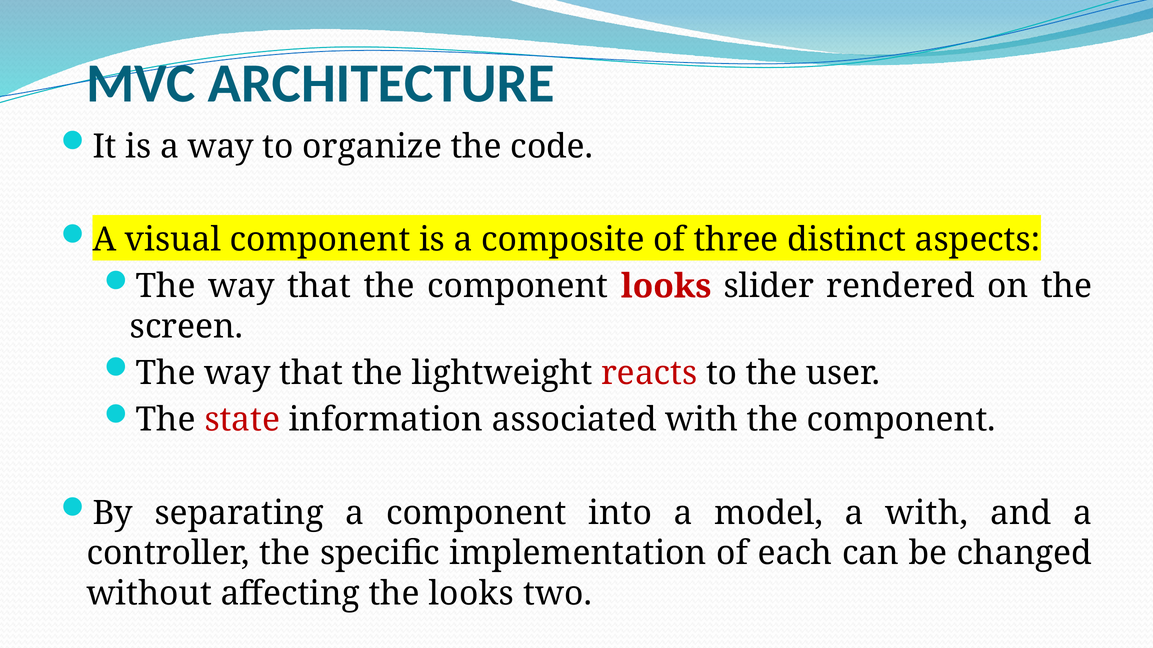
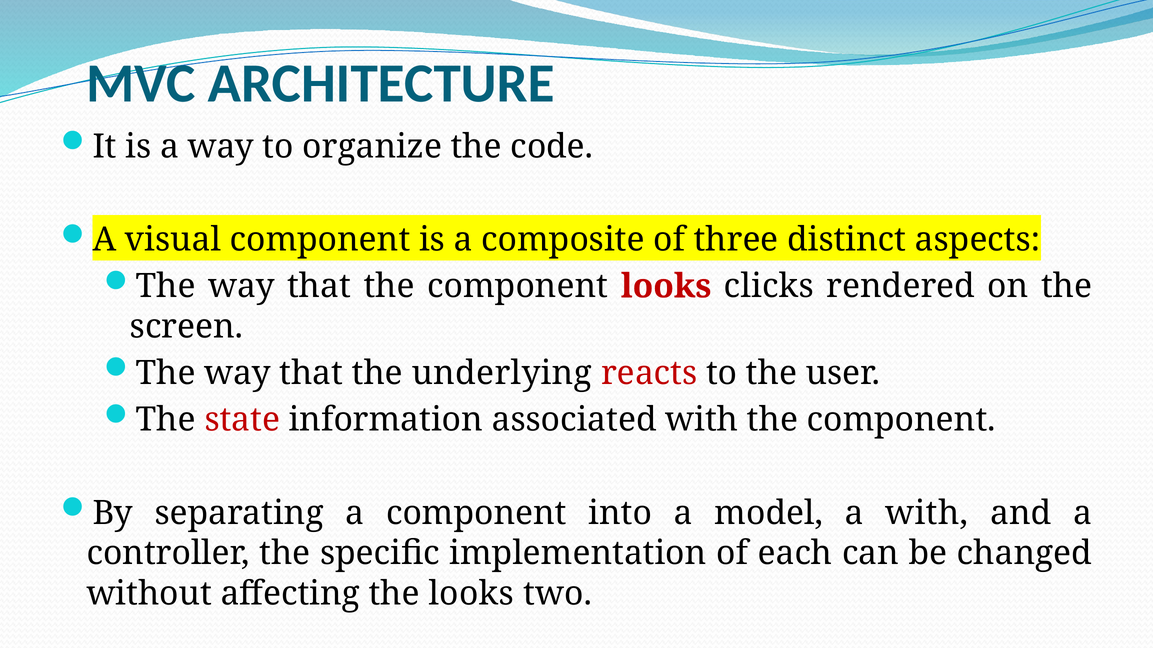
slider: slider -> clicks (769, 287)
lightweight: lightweight -> underlying (502, 374)
